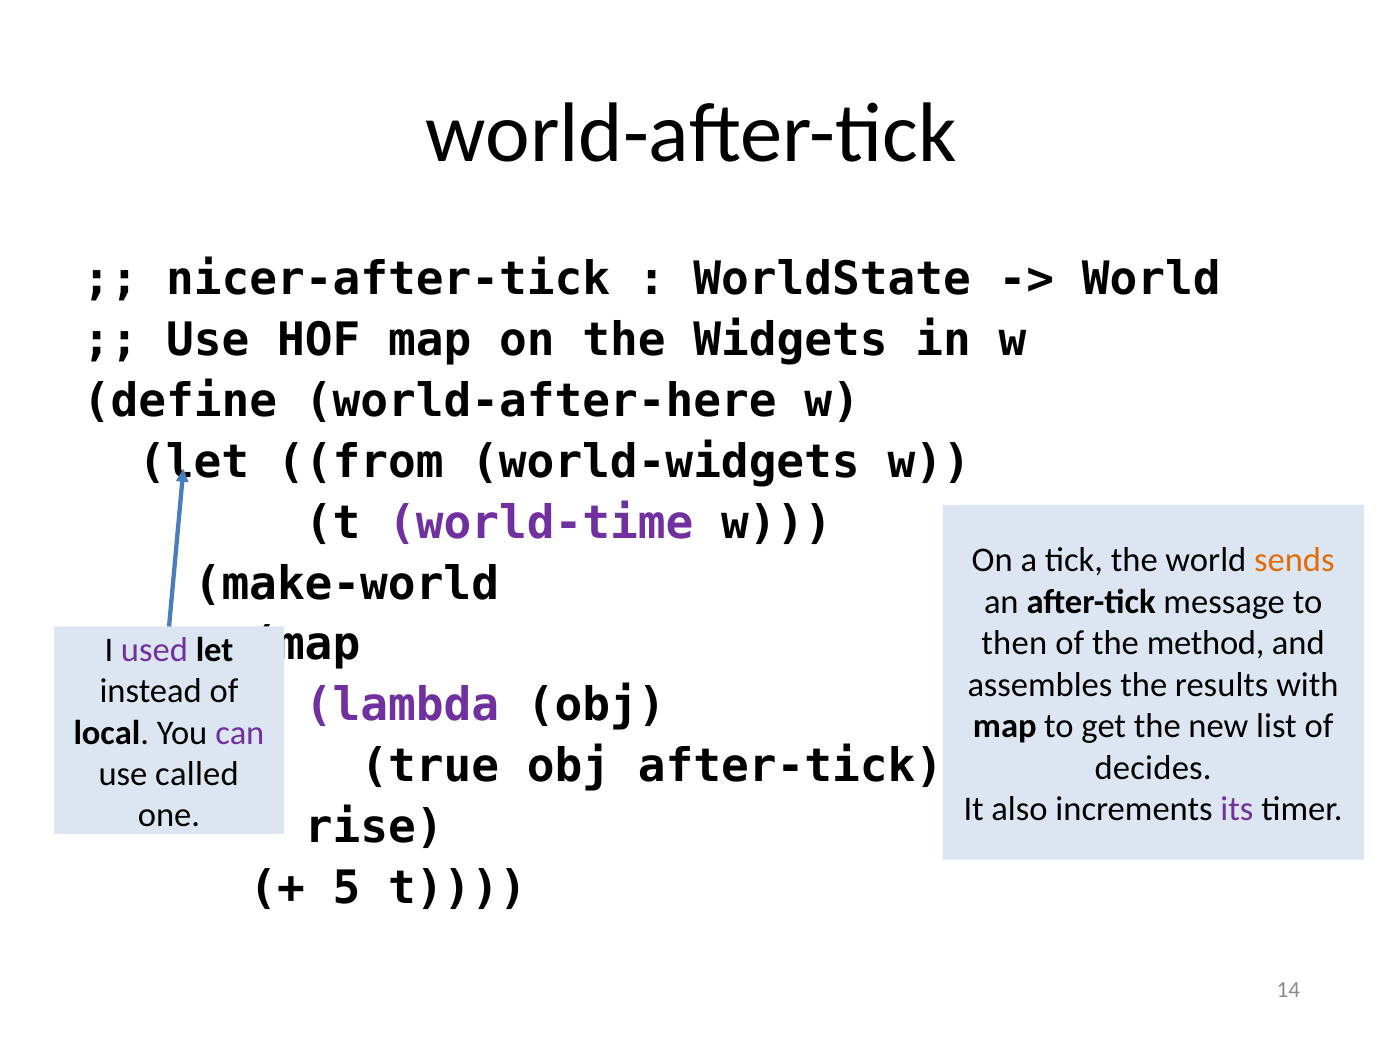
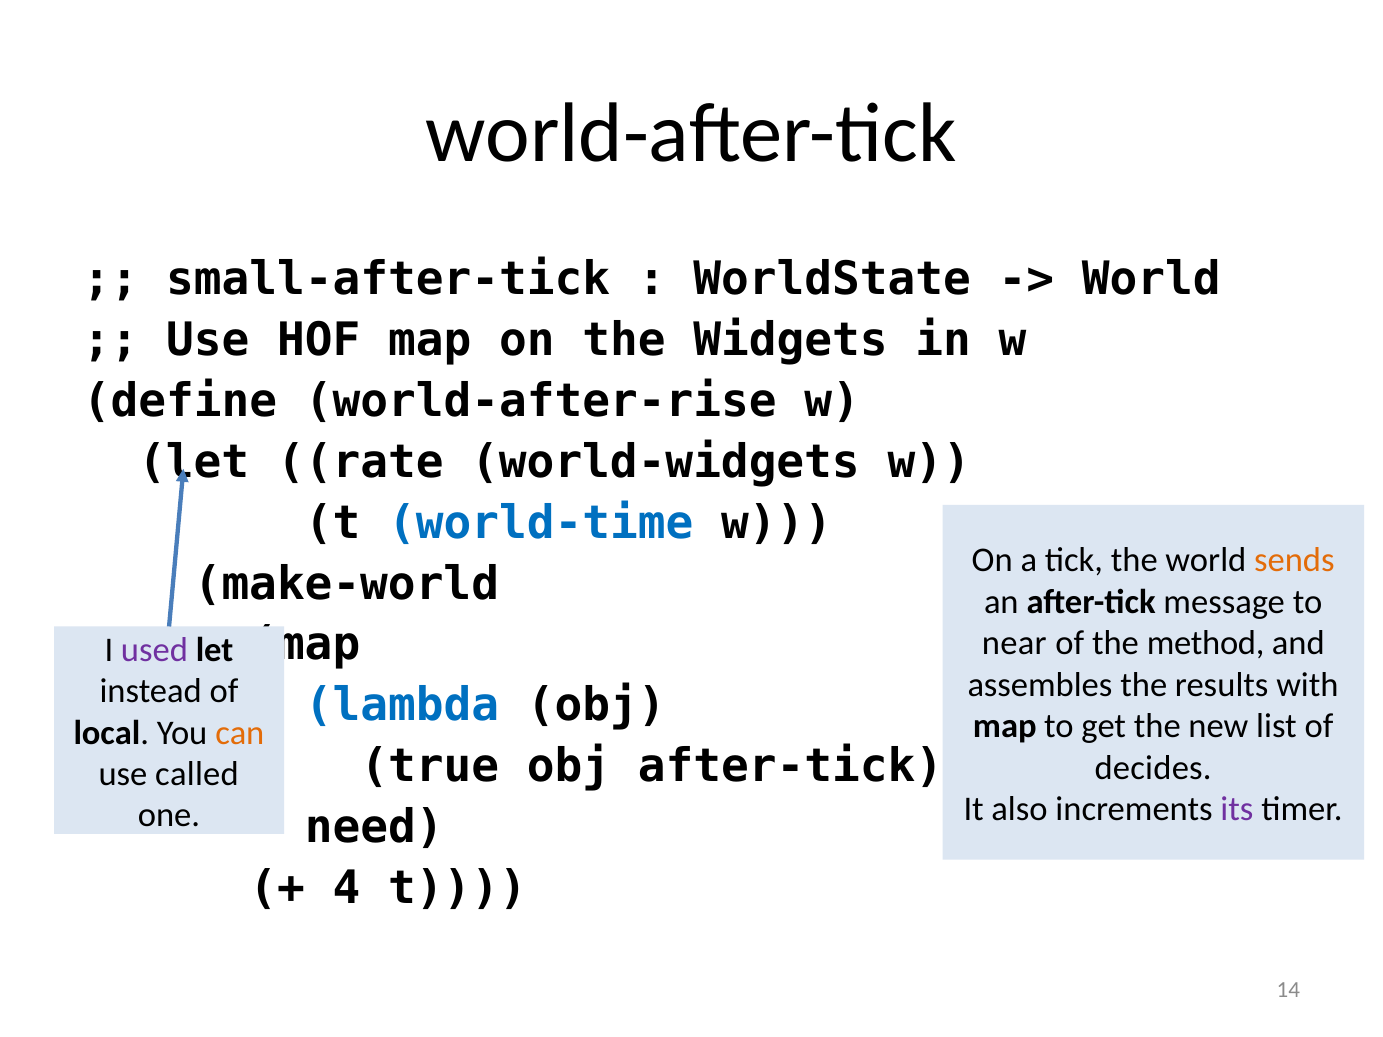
nicer-after-tick: nicer-after-tick -> small-after-tick (388, 280)
world-after-here: world-after-here -> world-after-rise (541, 401)
from: from -> rate (360, 462)
world-time colour: purple -> blue (541, 523)
then: then -> near (1014, 643)
lambda colour: purple -> blue (402, 706)
can colour: purple -> orange (240, 733)
rise: rise -> need (374, 827)
5: 5 -> 4 (346, 888)
